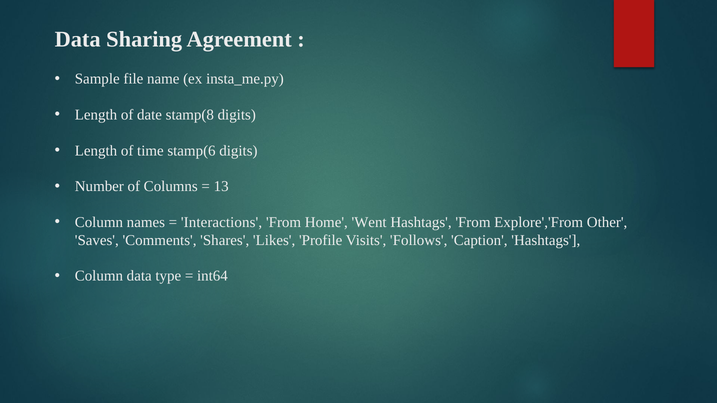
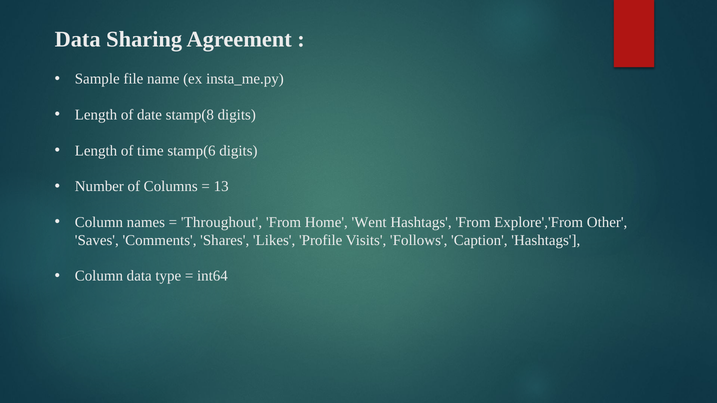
Interactions: Interactions -> Throughout (222, 222)
